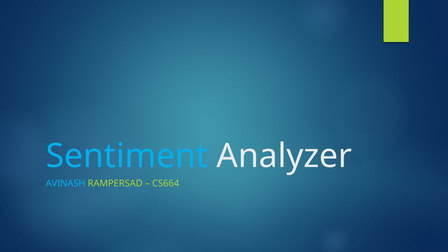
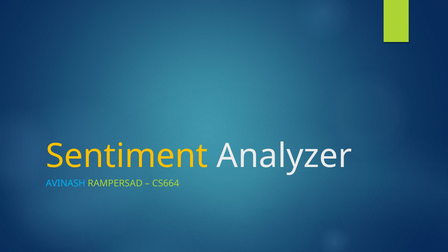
Sentiment colour: light blue -> yellow (127, 156)
